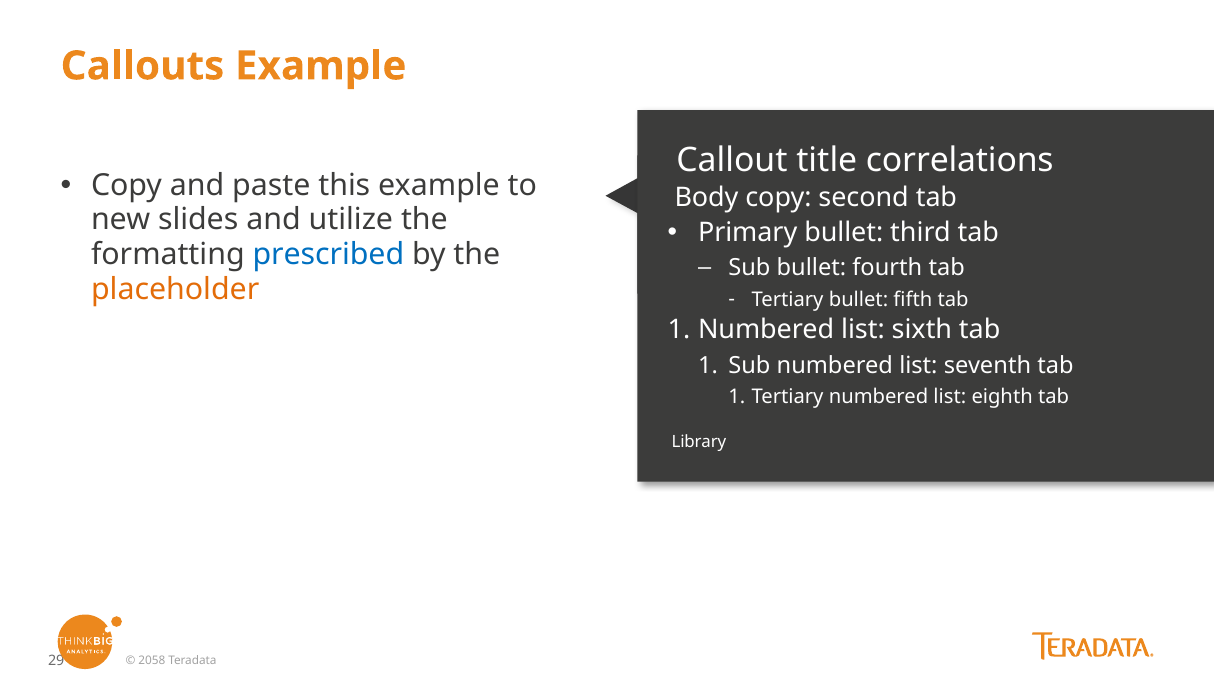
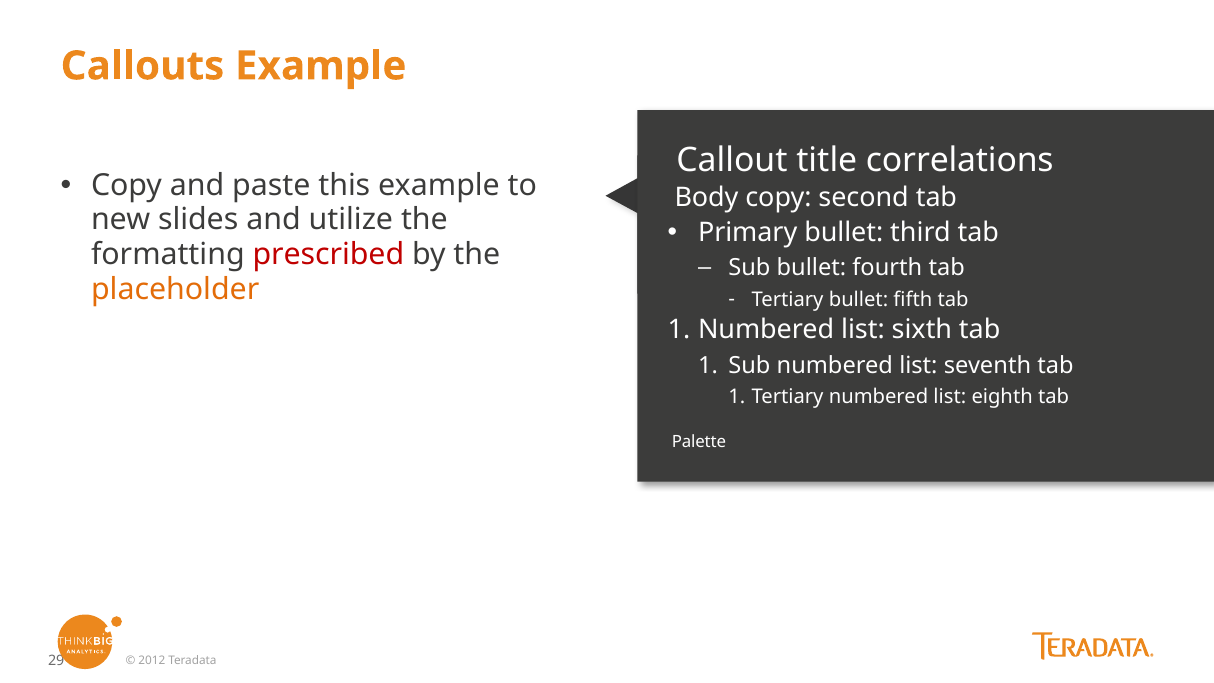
prescribed colour: blue -> red (328, 254)
Library: Library -> Palette (699, 442)
2058: 2058 -> 2012 (152, 661)
